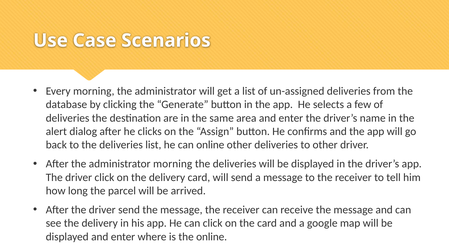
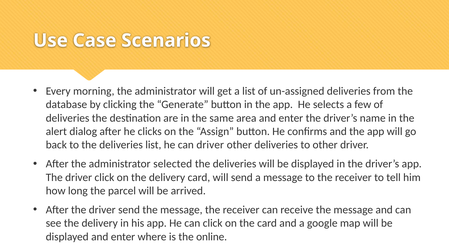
can online: online -> driver (210, 145)
administrator morning: morning -> selected (173, 164)
